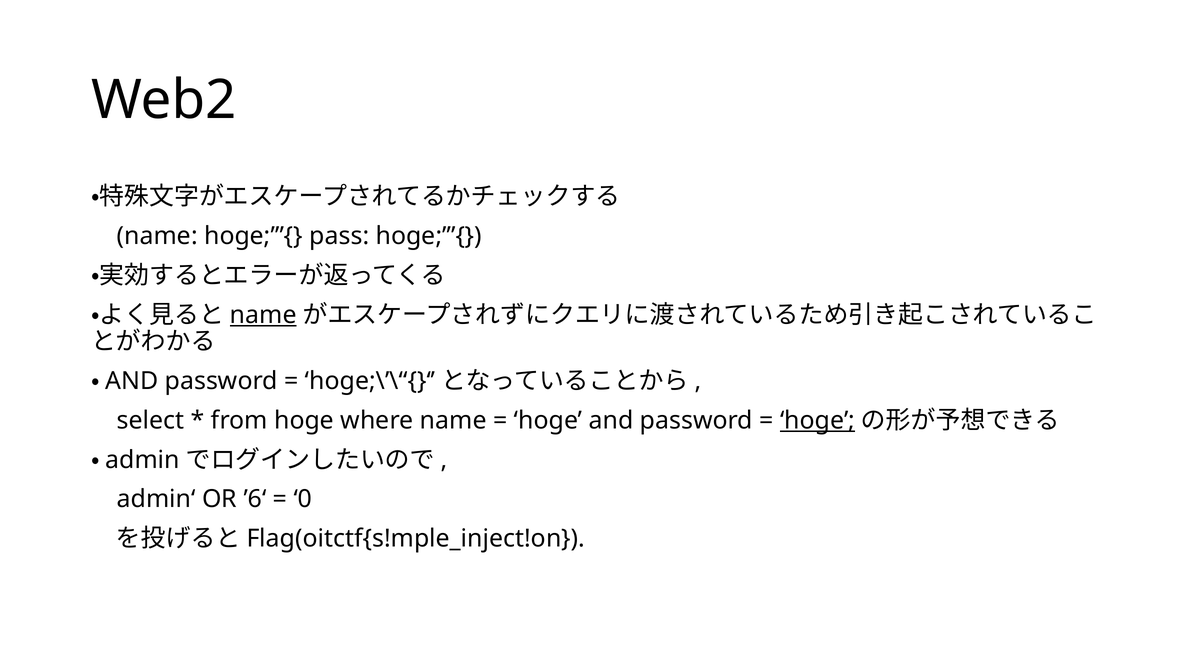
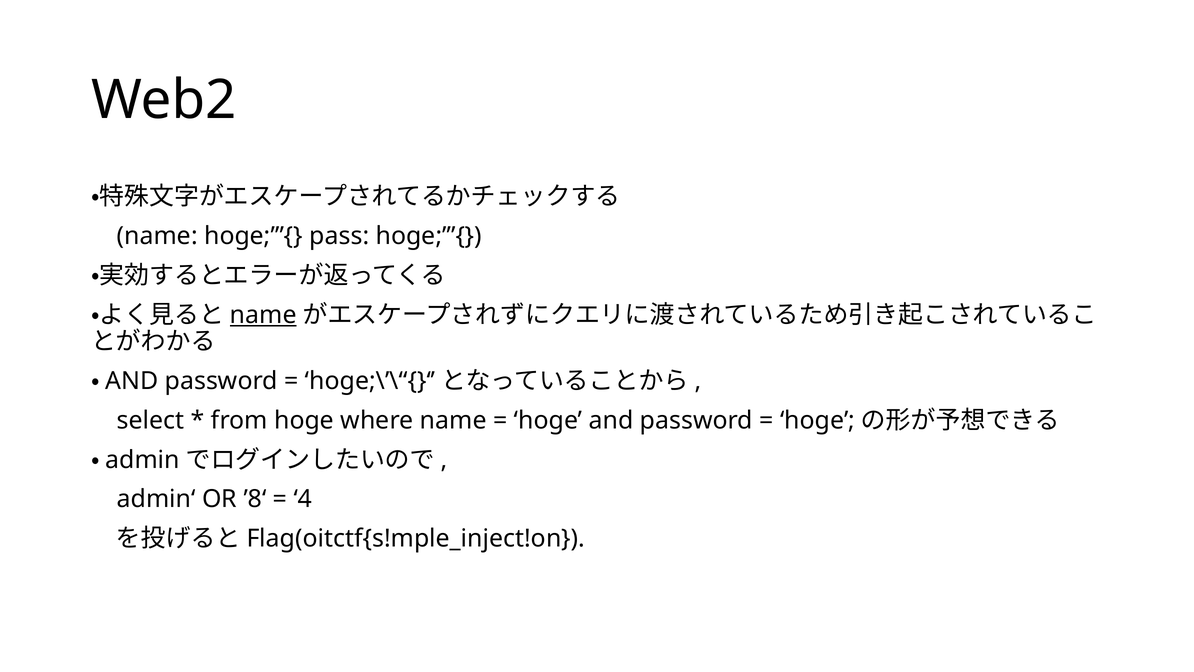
hoge underline: present -> none (818, 420)
’6‘: ’6‘ -> ’8‘ (255, 499)
0: 0 -> 4 (303, 499)
